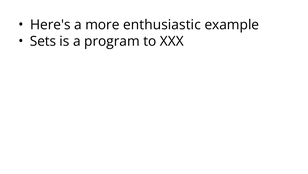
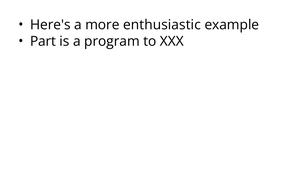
Sets: Sets -> Part (43, 41)
